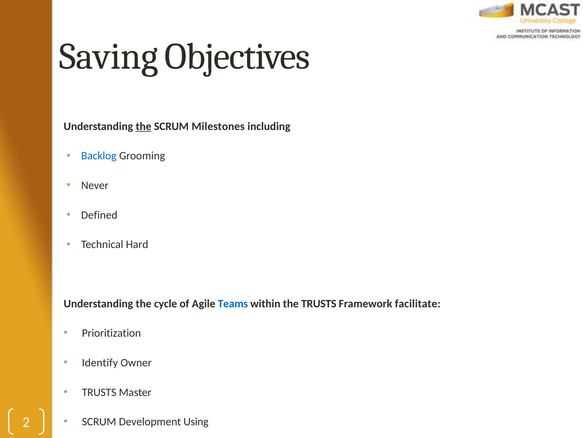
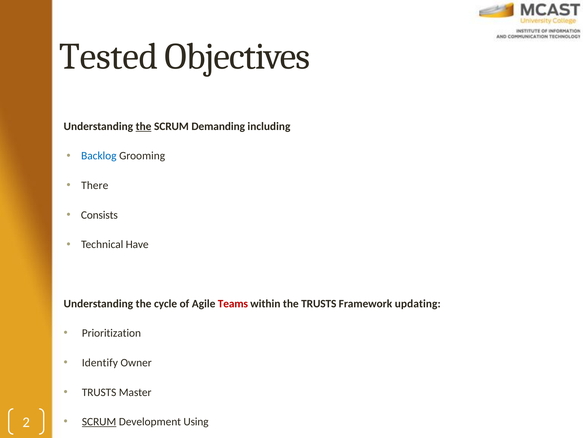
Saving: Saving -> Tested (109, 57)
Milestones: Milestones -> Demanding (218, 126)
Never: Never -> There (95, 185)
Defined: Defined -> Consists (99, 215)
Hard: Hard -> Have (137, 244)
Teams colour: blue -> red (233, 303)
facilitate: facilitate -> updating (418, 303)
SCRUM underline: none -> present (99, 421)
